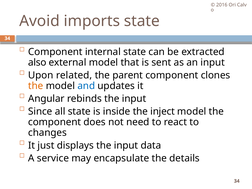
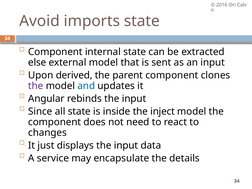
also: also -> else (37, 62)
related: related -> derived (74, 75)
the colour: orange -> purple (36, 86)
